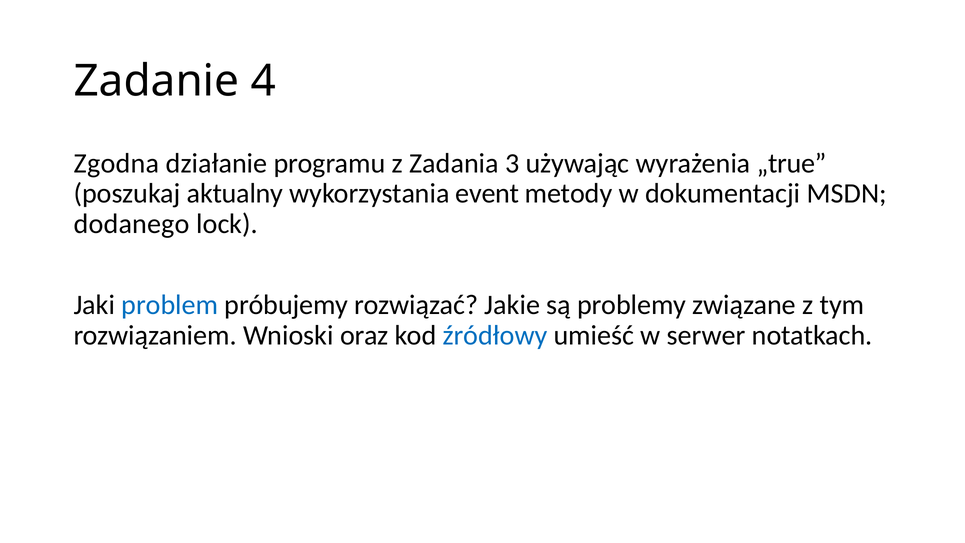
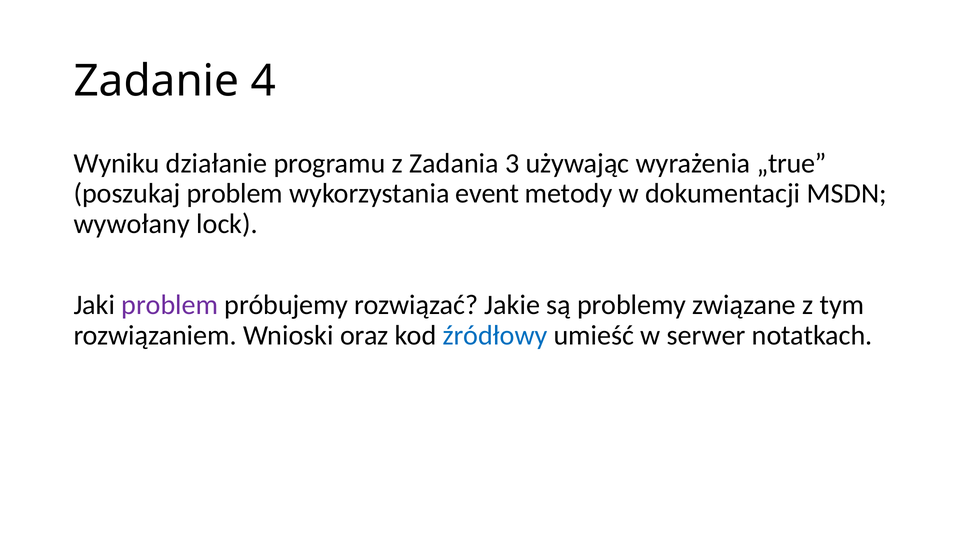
Zgodna: Zgodna -> Wyniku (117, 163)
poszukaj aktualny: aktualny -> problem (235, 194)
dodanego: dodanego -> wywołany (132, 224)
problem colour: blue -> purple (170, 305)
